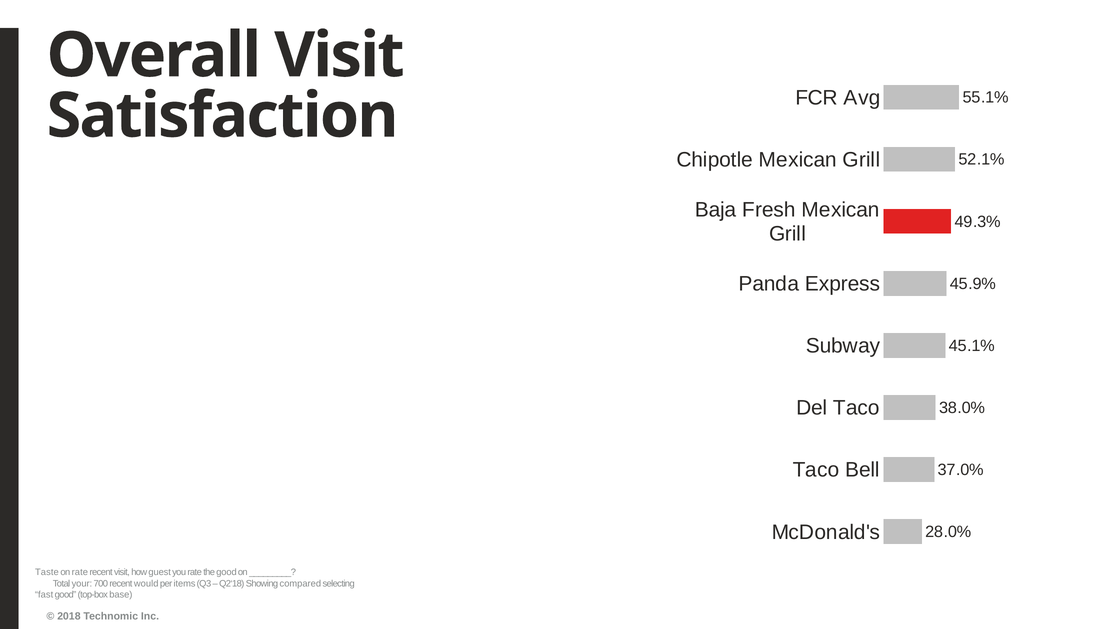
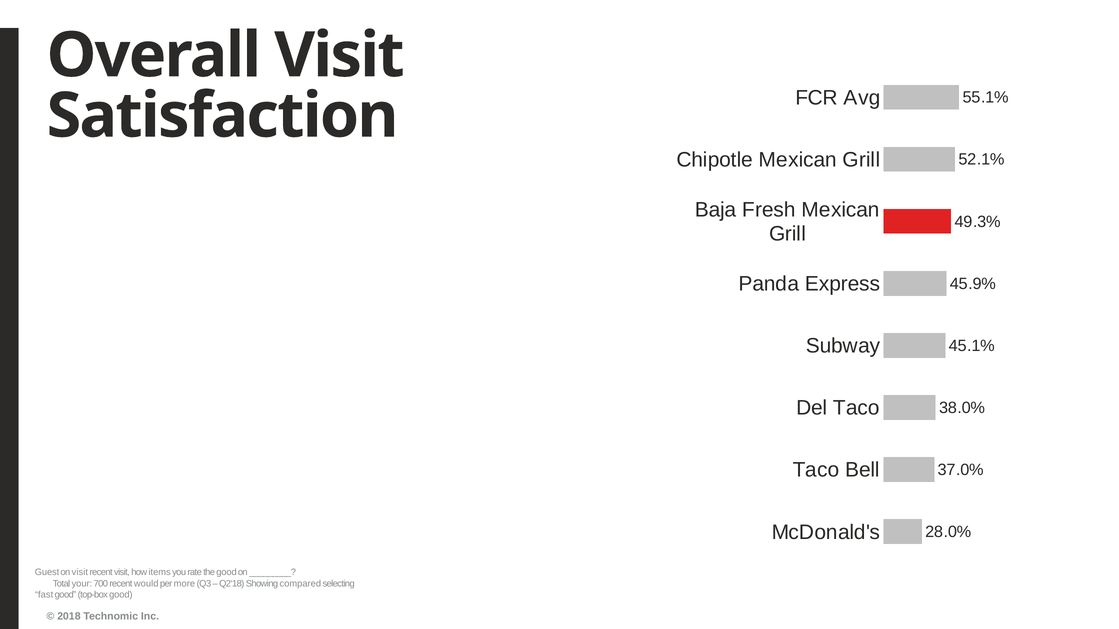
Taste: Taste -> Guest (47, 573)
on rate: rate -> visit (80, 573)
guest: guest -> items (160, 573)
items: items -> more (184, 584)
top-box base: base -> good (121, 595)
